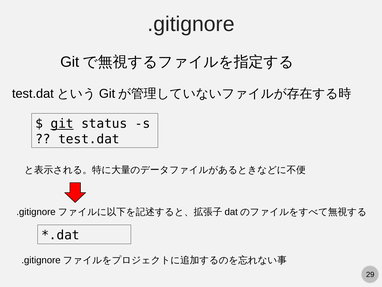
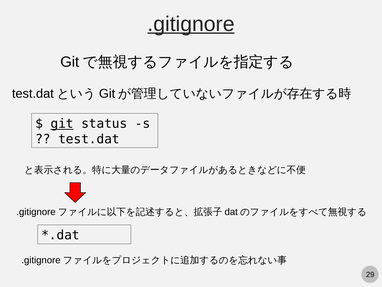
.gitignore underline: none -> present (191, 24)
